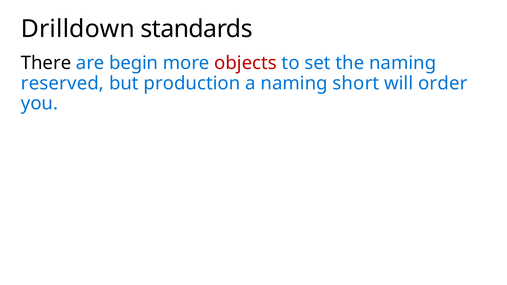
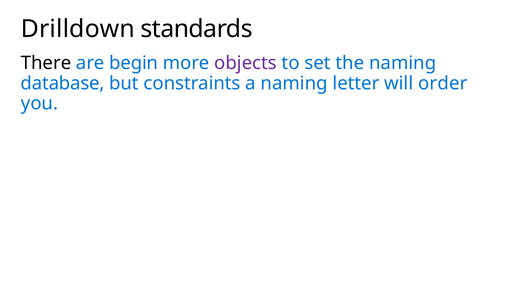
objects colour: red -> purple (246, 63)
reserved: reserved -> database (63, 83)
production: production -> constraints (192, 83)
short: short -> letter (356, 83)
